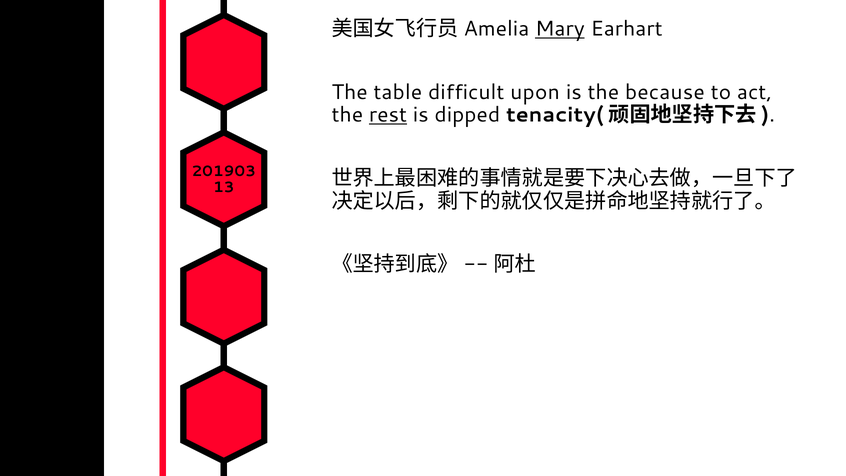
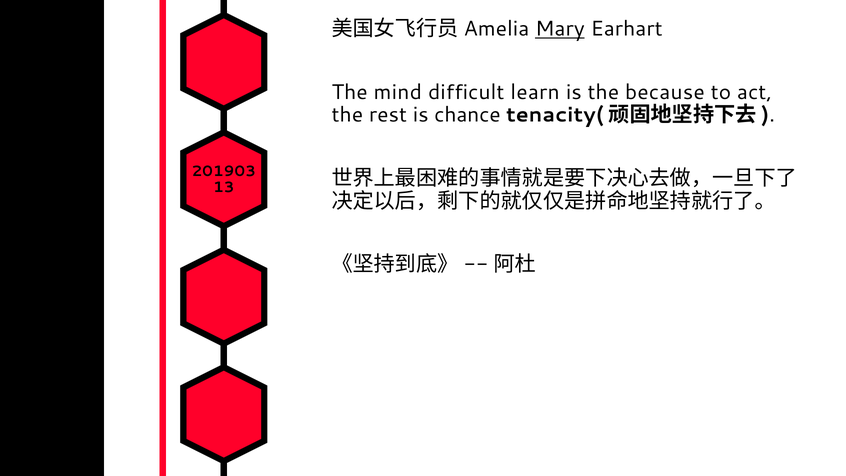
table: table -> mind (398, 92)
upon: upon -> learn (535, 92)
rest underline: present -> none (388, 115)
dipped: dipped -> chance (467, 115)
